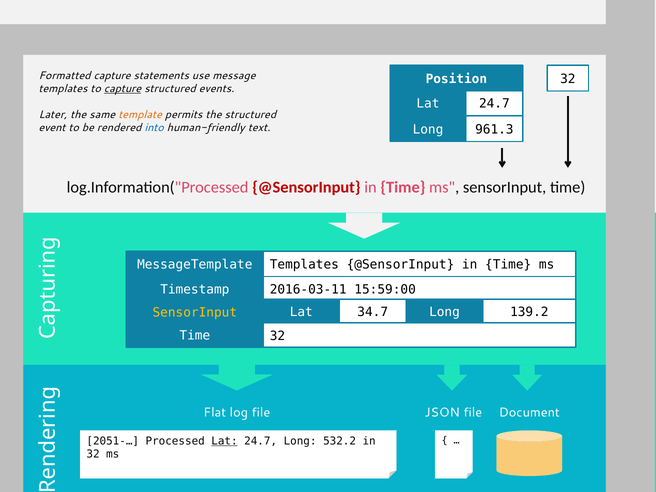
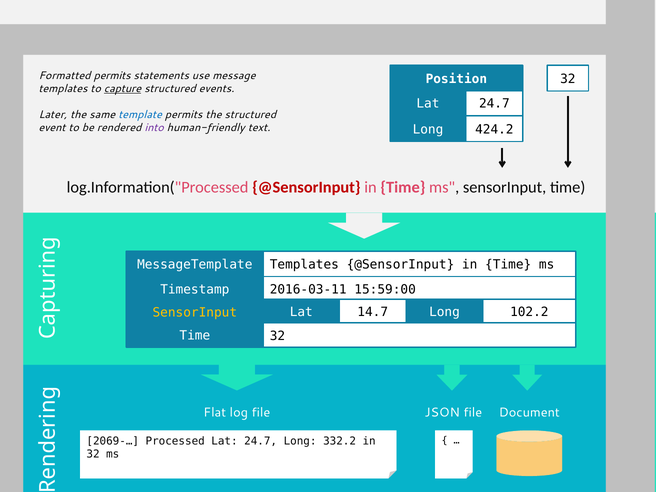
Formatted capture: capture -> permits (112, 75)
template colour: orange -> blue (140, 115)
into colour: blue -> purple (154, 128)
961.3: 961.3 -> 424.2 (494, 129)
34.7: 34.7 -> 14.7 (373, 312)
139.2: 139.2 -> 102.2 (529, 312)
2051-…: 2051-… -> 2069-… (113, 441)
Lat underline: present -> none (224, 441)
532.2: 532.2 -> 332.2 (340, 441)
